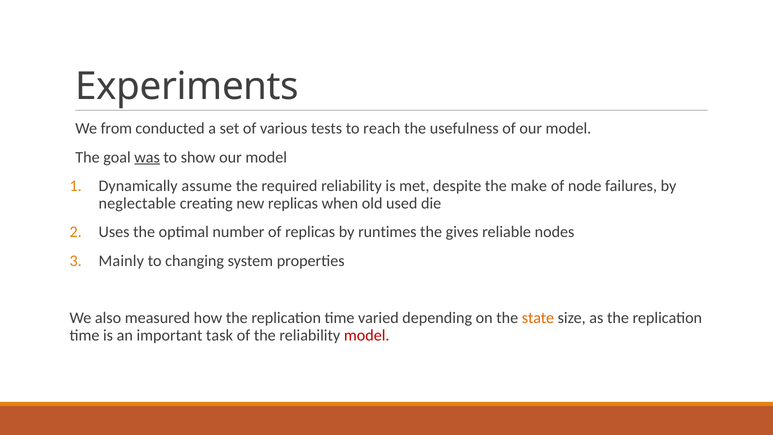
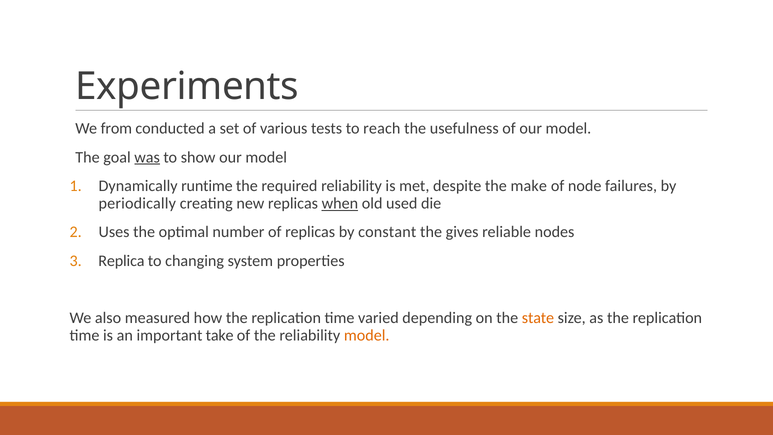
assume: assume -> runtime (207, 186)
neglectable: neglectable -> periodically (137, 203)
when underline: none -> present (340, 203)
runtimes: runtimes -> constant (387, 232)
Mainly: Mainly -> Replica (121, 261)
task: task -> take (220, 335)
model colour: red -> orange (367, 335)
